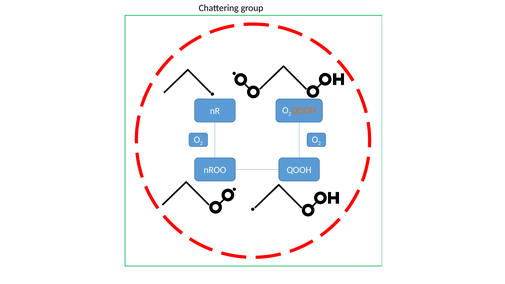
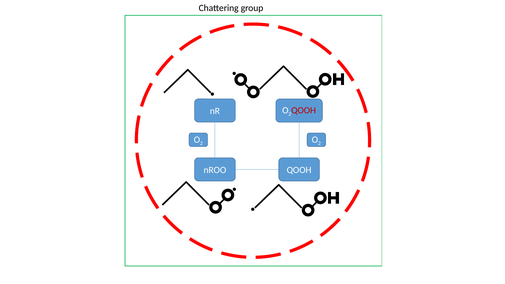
QOOH colour: orange -> red (304, 111)
